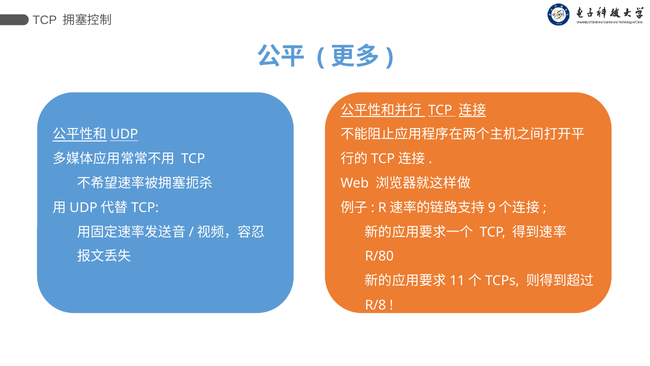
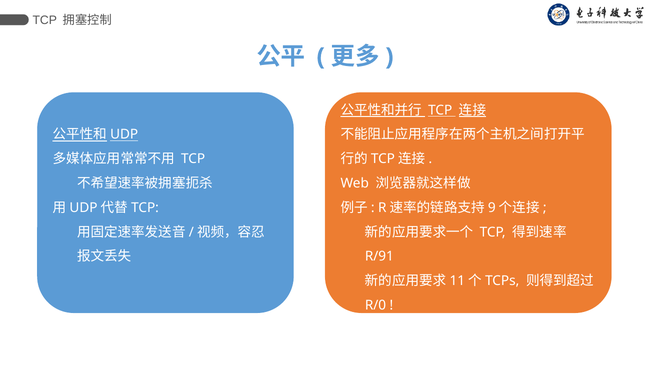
R/80: R/80 -> R/91 (379, 256)
R/8: R/8 -> R/0 (375, 305)
